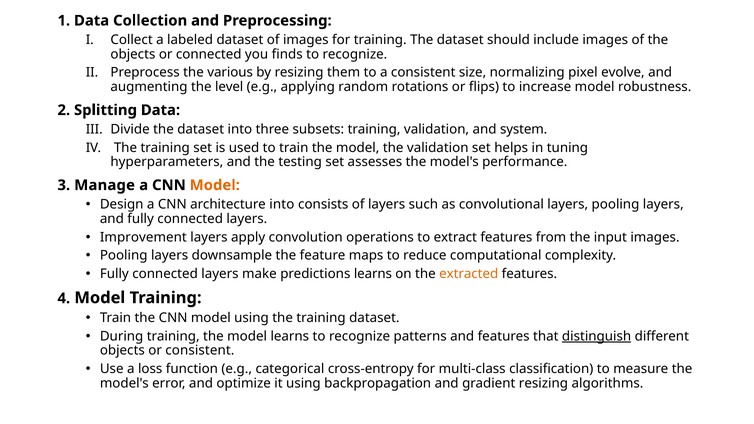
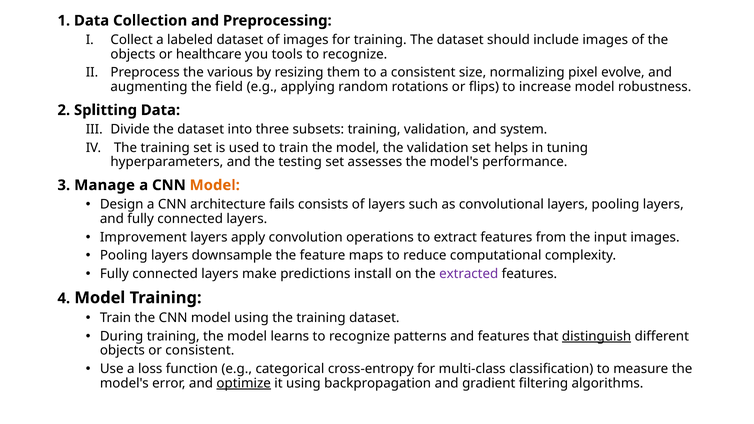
or connected: connected -> healthcare (209, 54)
finds: finds -> tools (287, 54)
level: level -> field (229, 87)
architecture into: into -> fails (282, 204)
predictions learns: learns -> install (373, 274)
extracted colour: orange -> purple (469, 274)
optimize underline: none -> present (244, 383)
gradient resizing: resizing -> filtering (543, 383)
